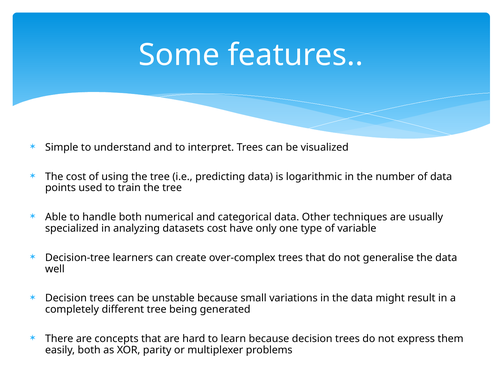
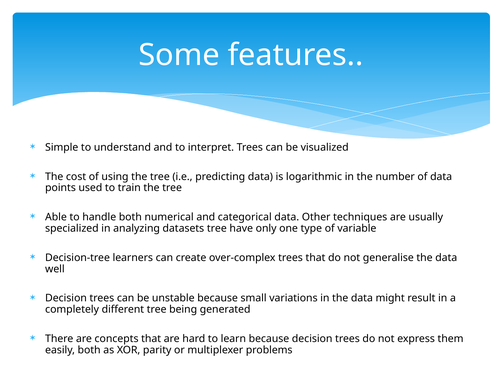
datasets cost: cost -> tree (217, 229)
